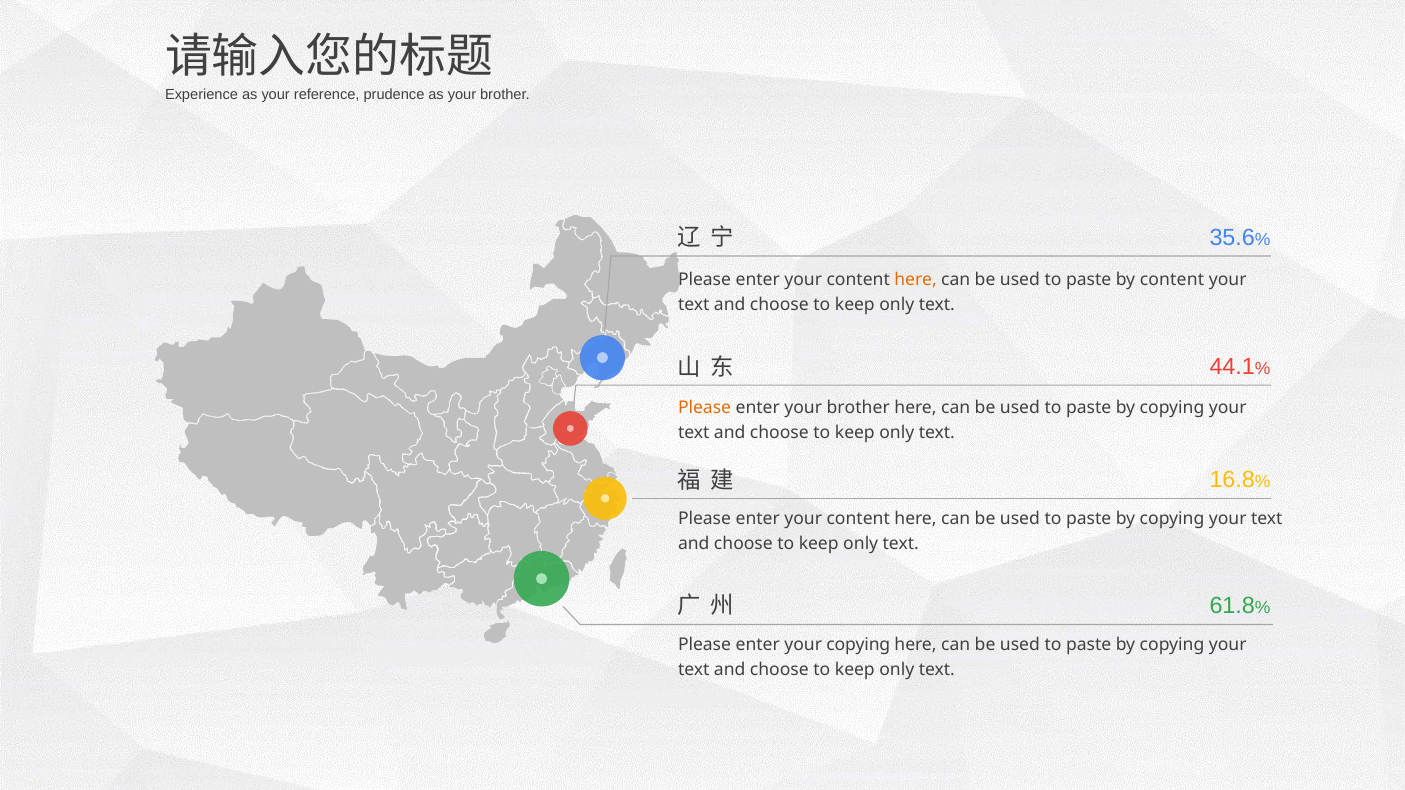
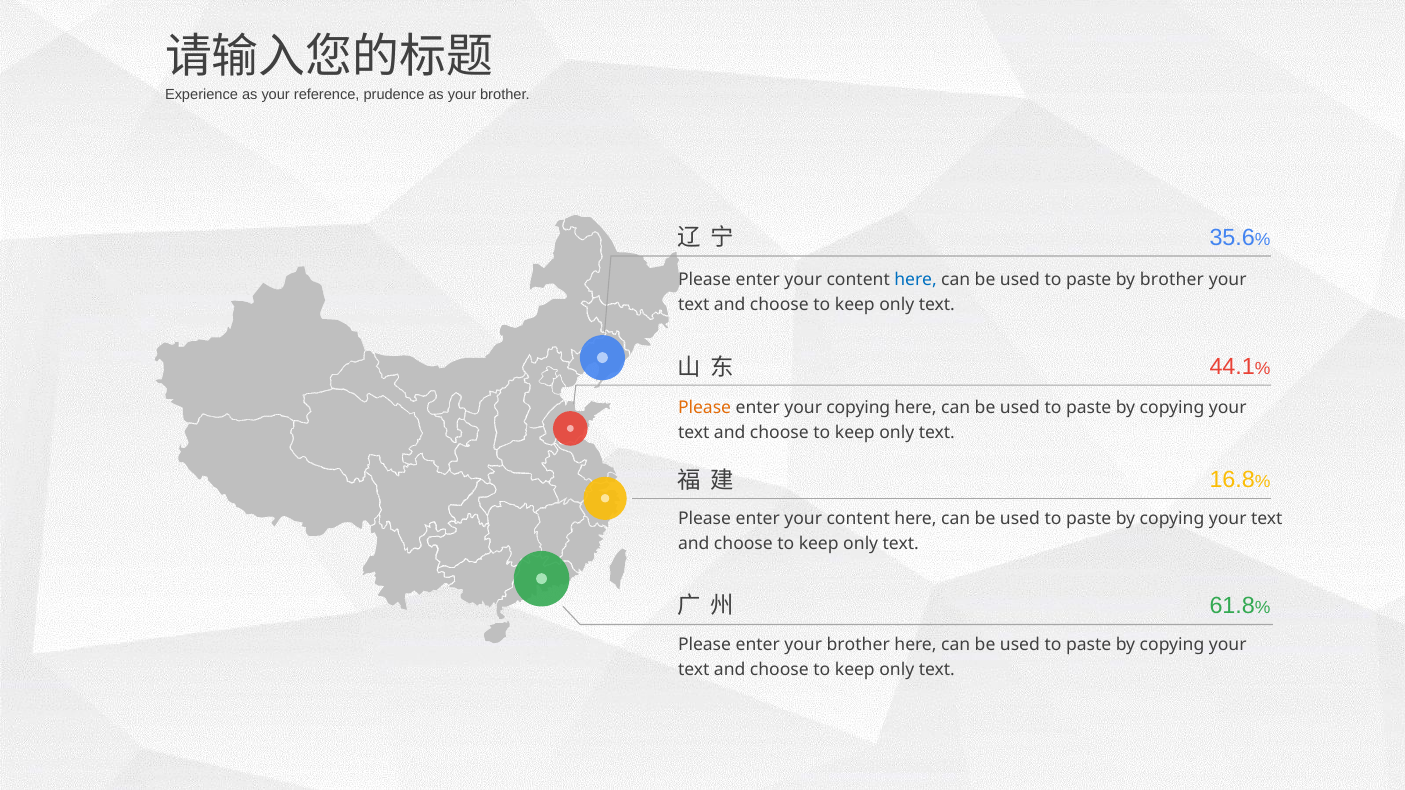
here colour: orange -> blue (916, 280)
by content: content -> brother (1172, 280)
enter your brother: brother -> copying (858, 408)
enter your copying: copying -> brother (858, 645)
